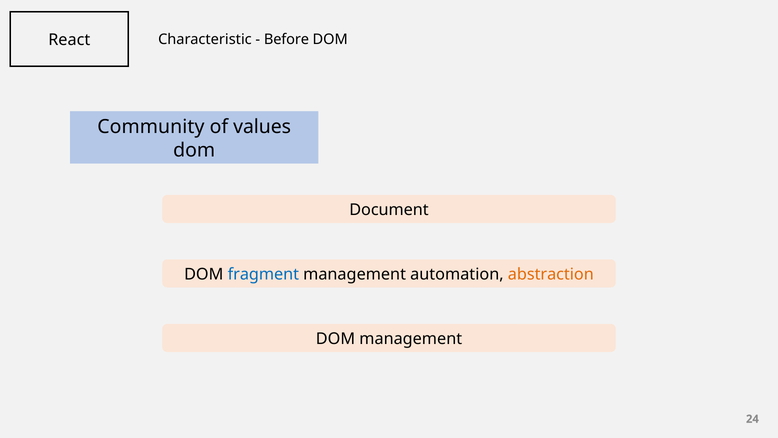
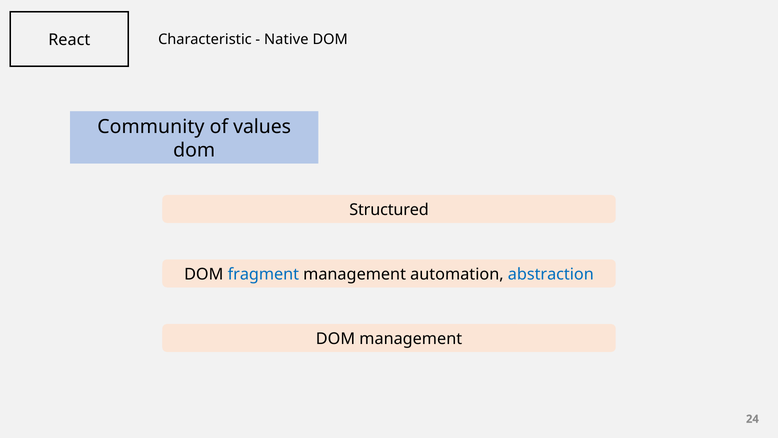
Before: Before -> Native (286, 40)
Document: Document -> Structured (389, 210)
abstraction colour: orange -> blue (551, 274)
